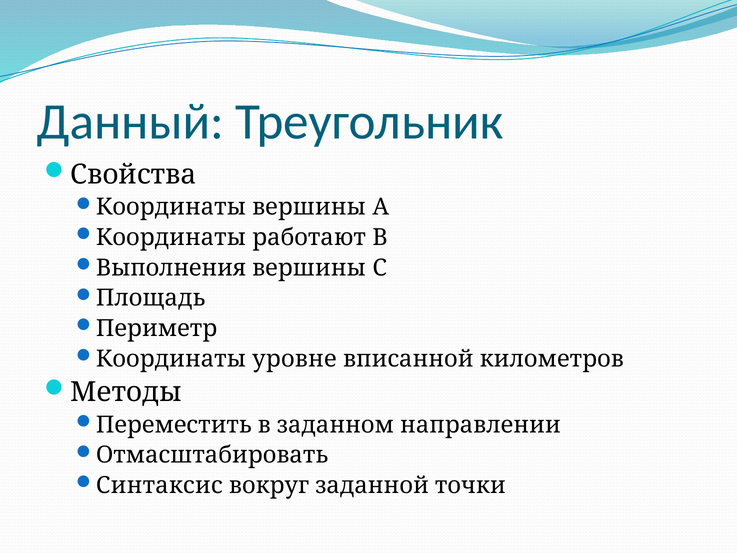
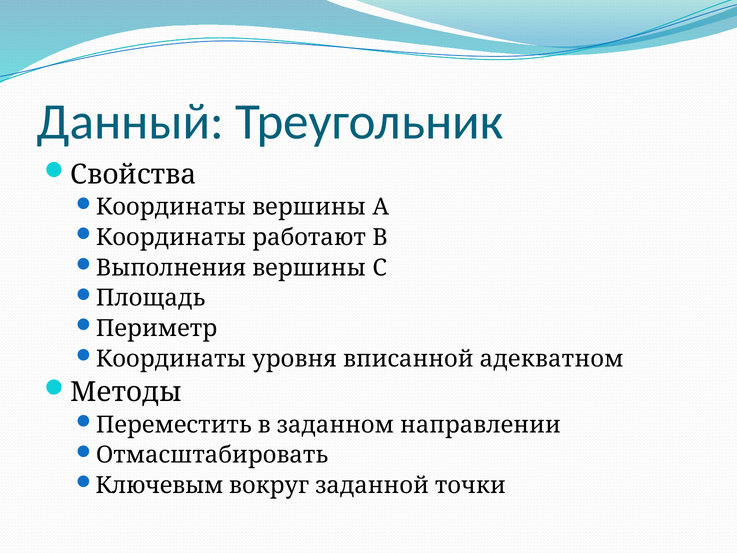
уровне: уровне -> уровня (294, 359)
километров: километров -> адекватном (552, 359)
Синтаксис: Синтаксис -> Ключевым (159, 485)
